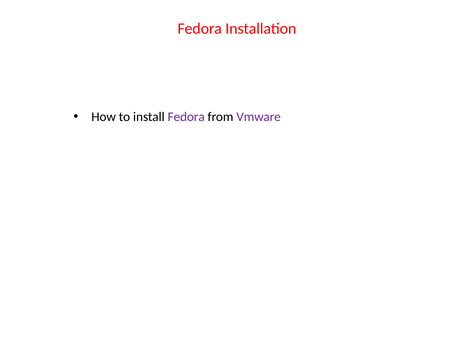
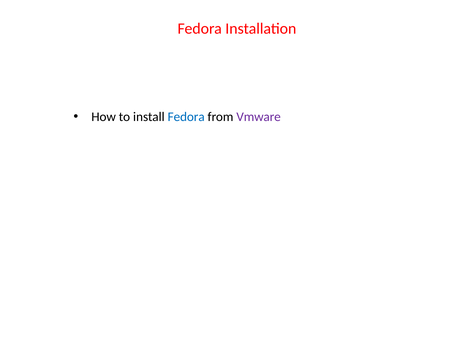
Fedora colour: purple -> blue (186, 117)
